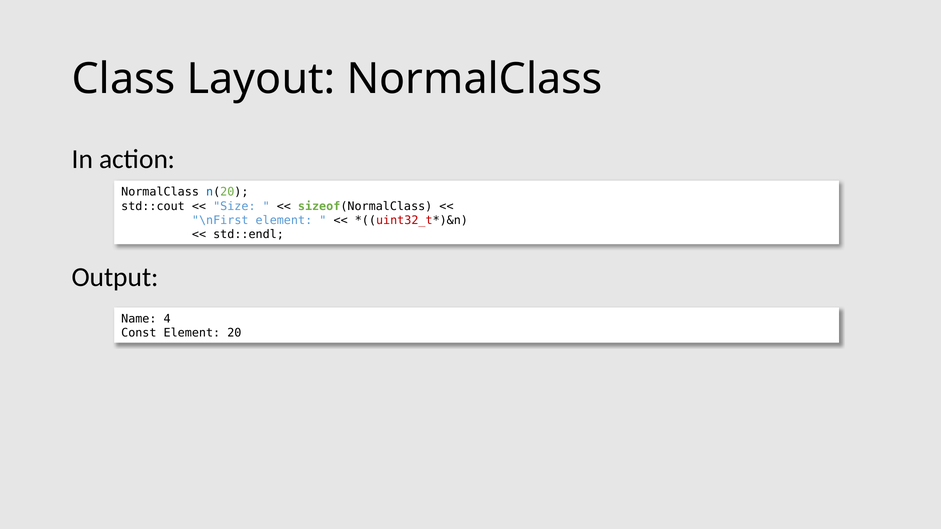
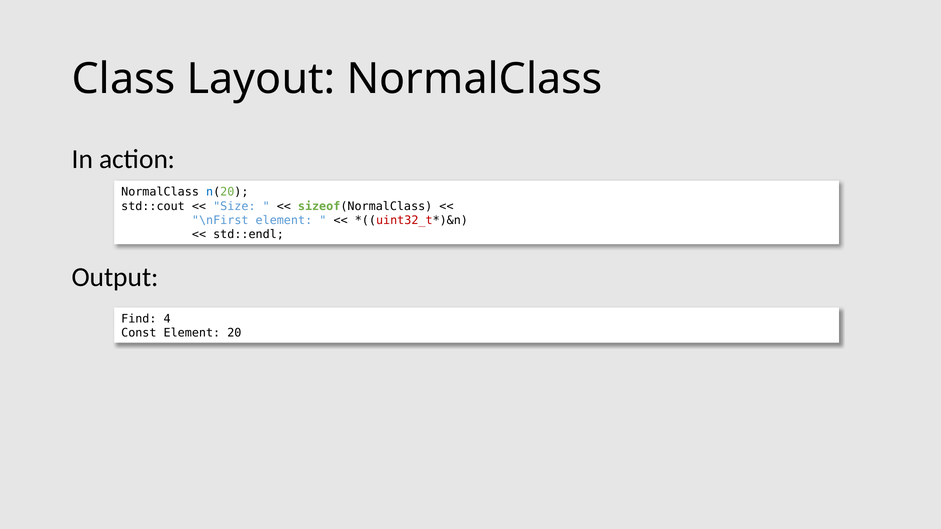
Name: Name -> Find (139, 319)
